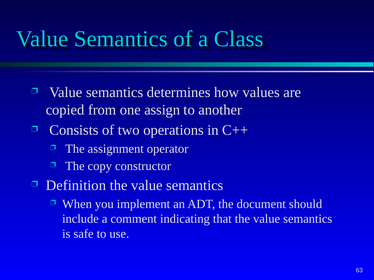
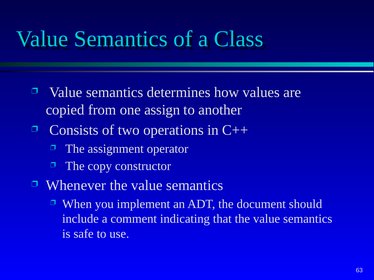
Definition: Definition -> Whenever (76, 186)
